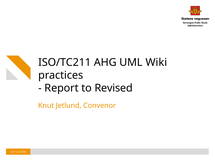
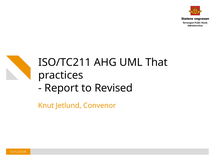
Wiki: Wiki -> That (156, 62)
